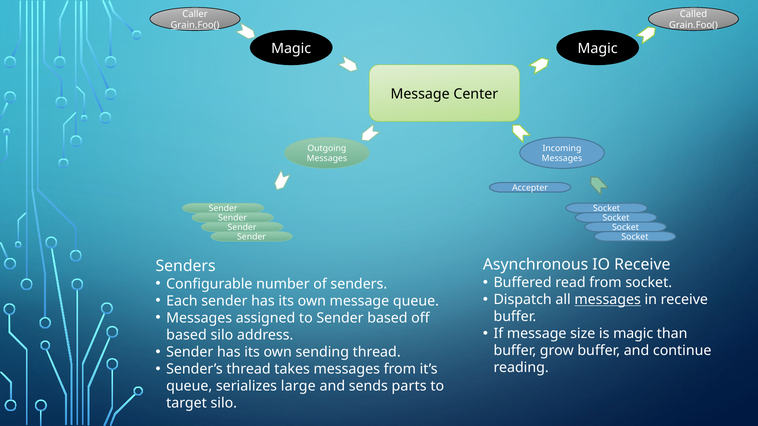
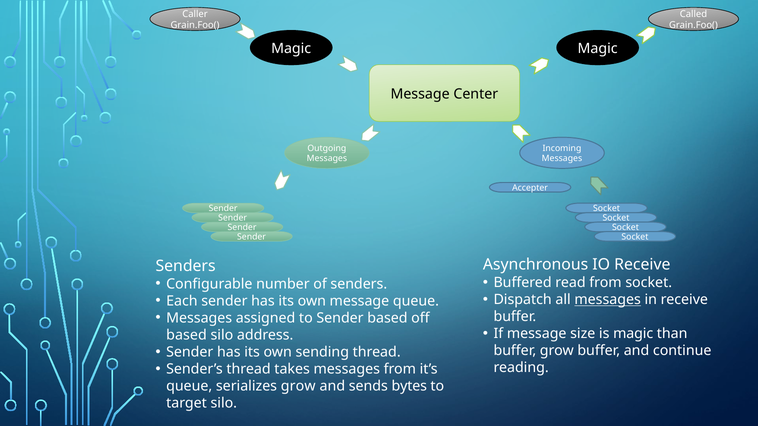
Grain.Foo( underline: present -> none (195, 25)
serializes large: large -> grow (298, 387)
parts: parts -> bytes (409, 387)
